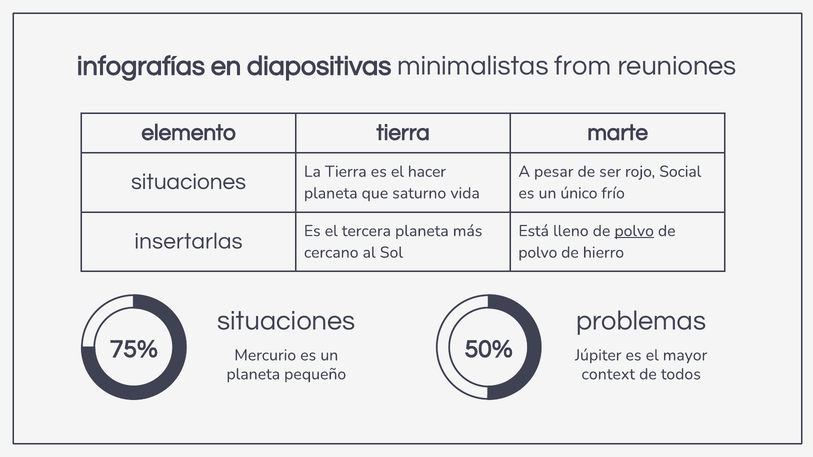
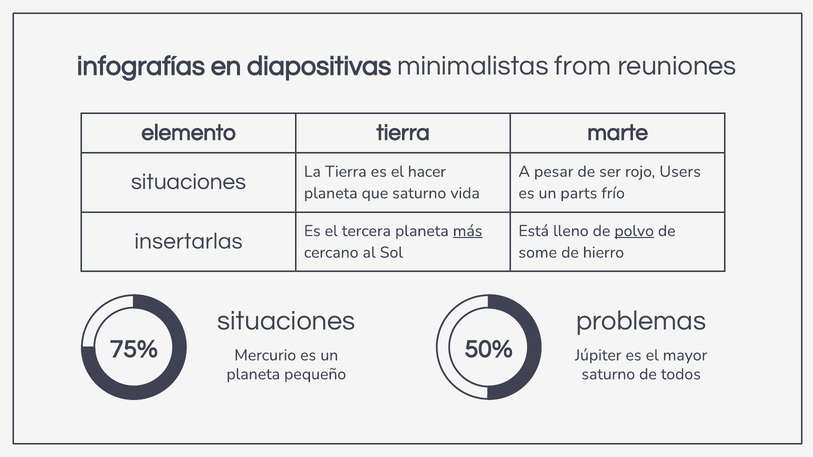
Social: Social -> Users (680, 172)
único: único -> parts (579, 193)
más underline: none -> present (468, 231)
polvo: polvo -> some (538, 253)
context: context -> saturno (608, 374)
